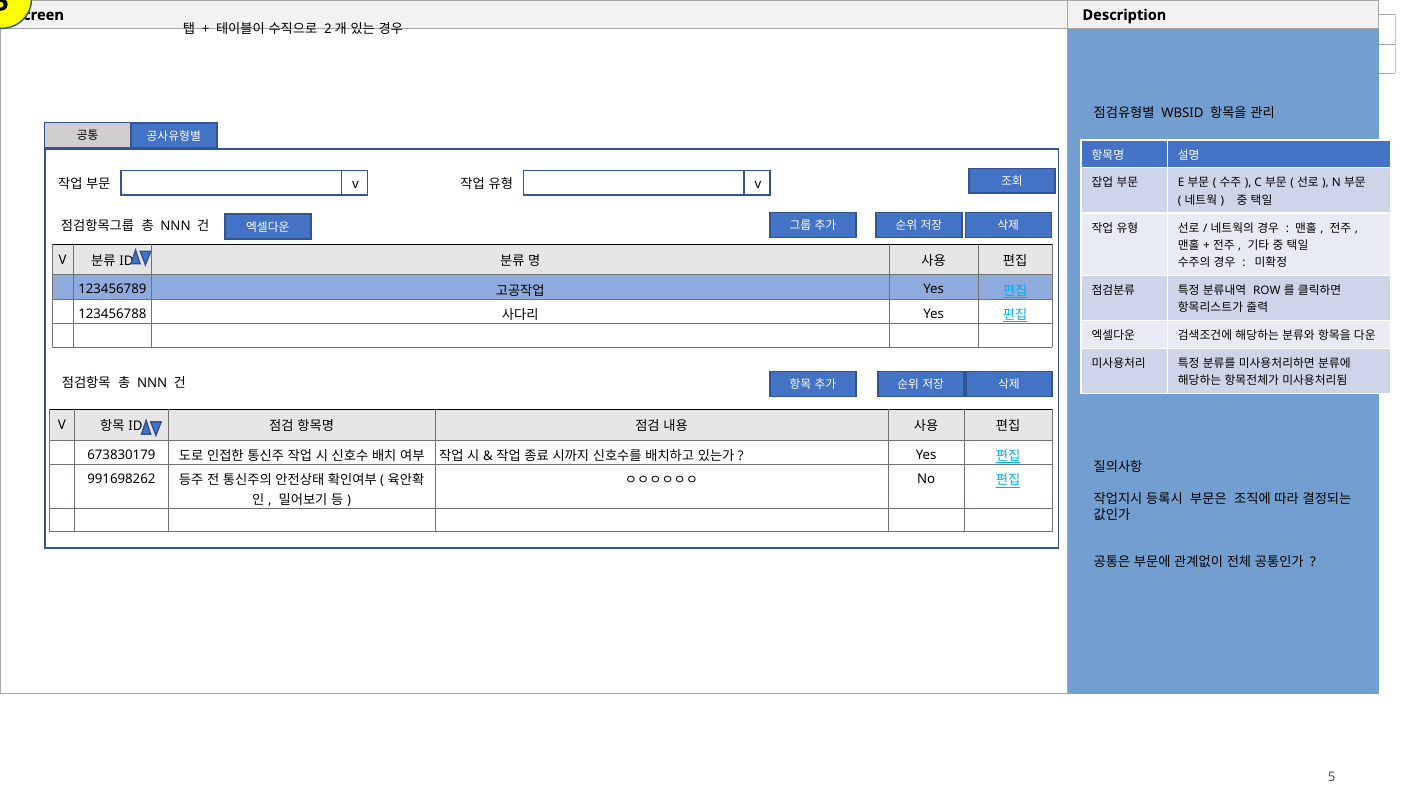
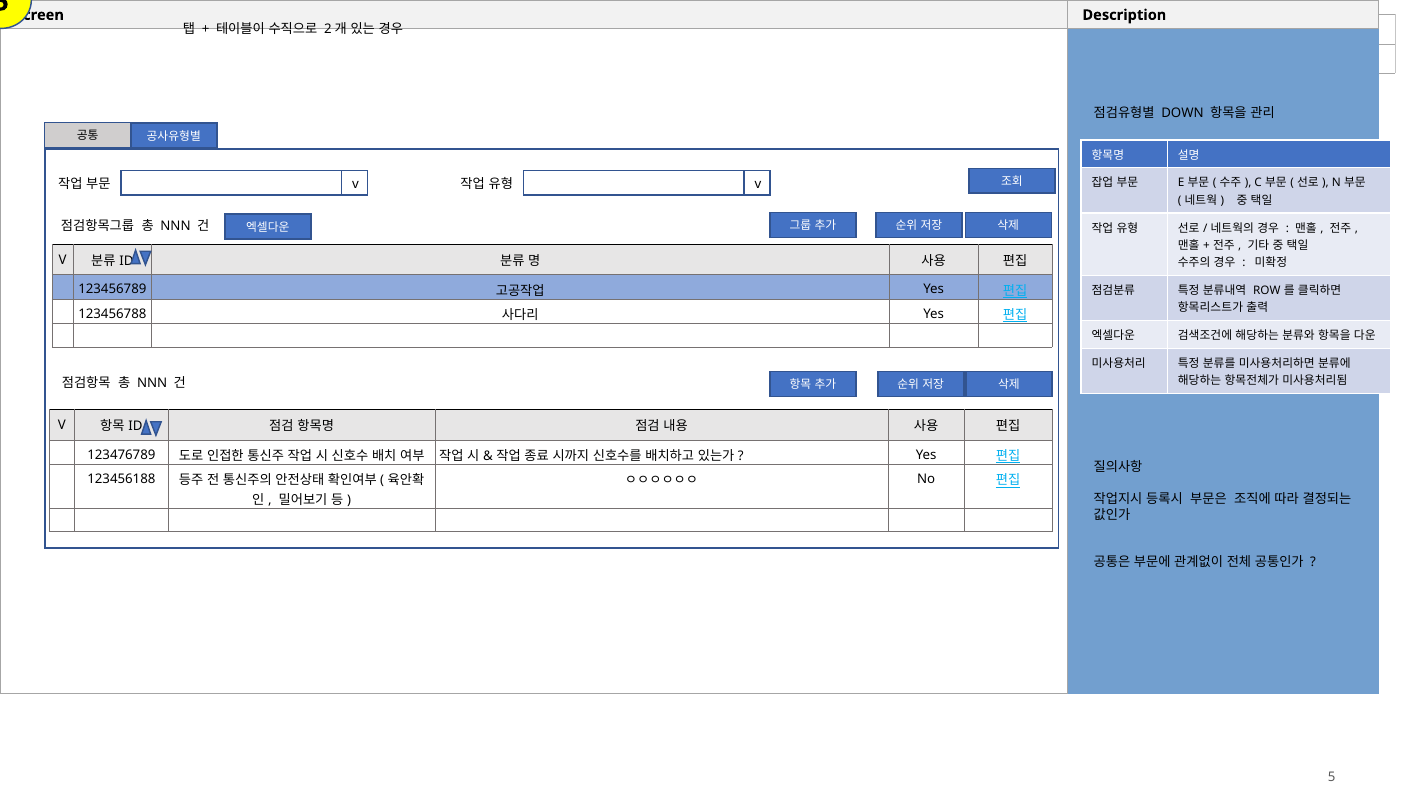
WBSID: WBSID -> DOWN (1182, 113)
673830179: 673830179 -> 123476789 (121, 455)
991698262: 991698262 -> 123456188 (121, 479)
